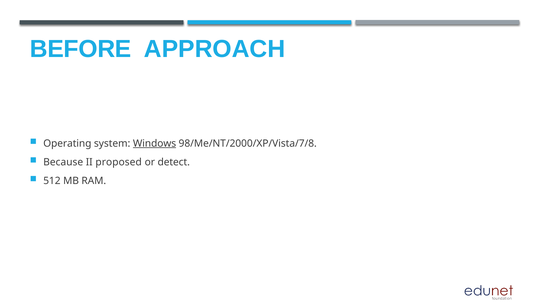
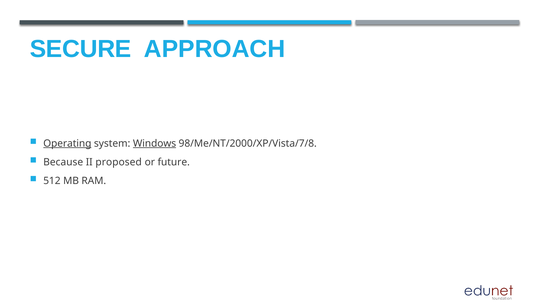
BEFORE: BEFORE -> SECURE (81, 49)
Operating underline: none -> present (67, 143)
detect: detect -> future (174, 162)
